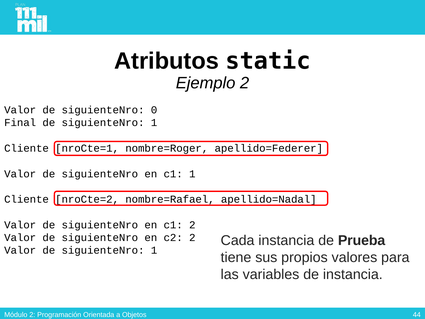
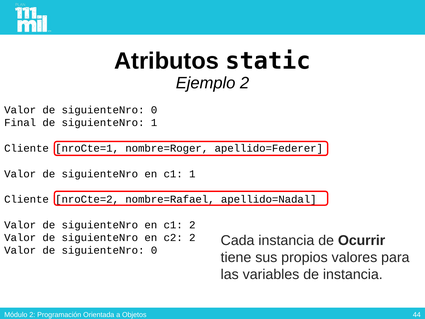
Prueba: Prueba -> Ocurrir (362, 240)
1: 1 -> 0 (154, 250)
